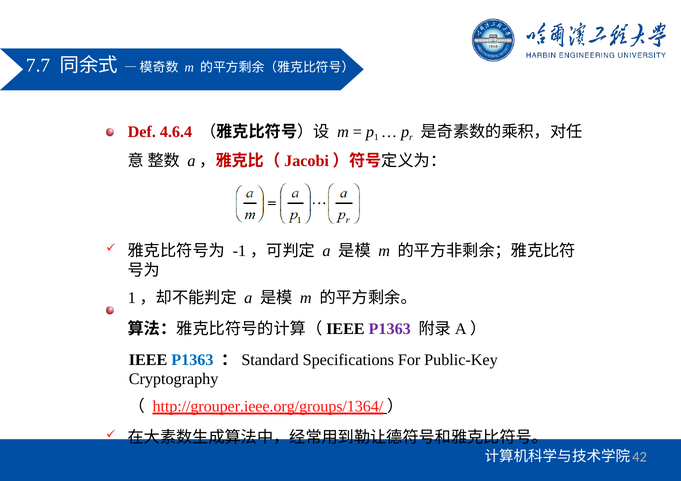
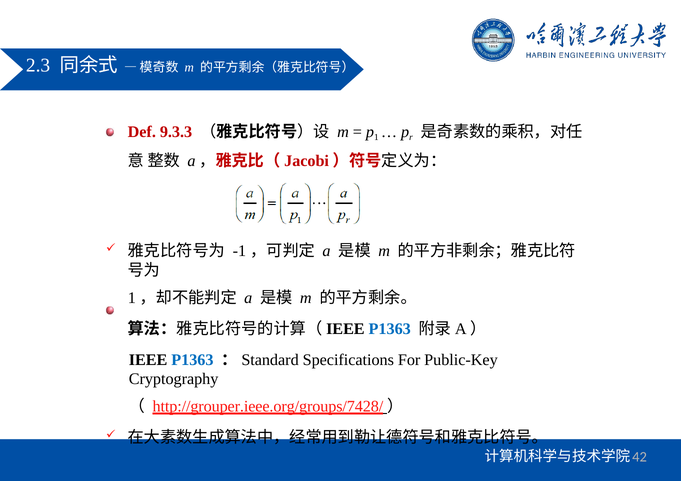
7.7: 7.7 -> 2.3 (38, 66)
4.6.4: 4.6.4 -> 9.3.3 (176, 132)
P1363 colour: purple -> blue (390, 329)
http://grouper.ieee.org/groups/1364/: http://grouper.ieee.org/groups/1364/ -> http://grouper.ieee.org/groups/7428/ (268, 407)
